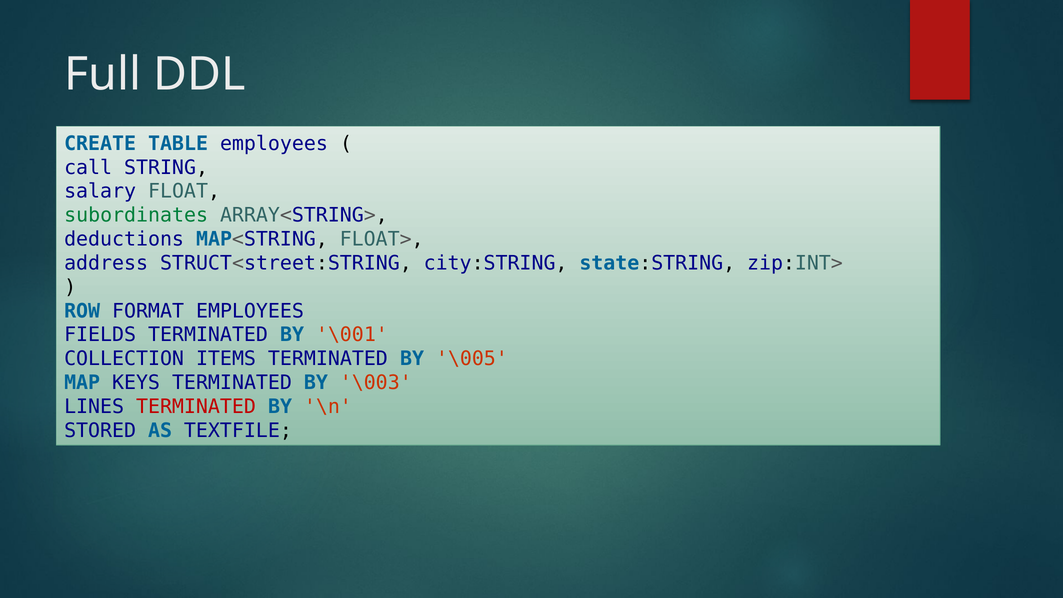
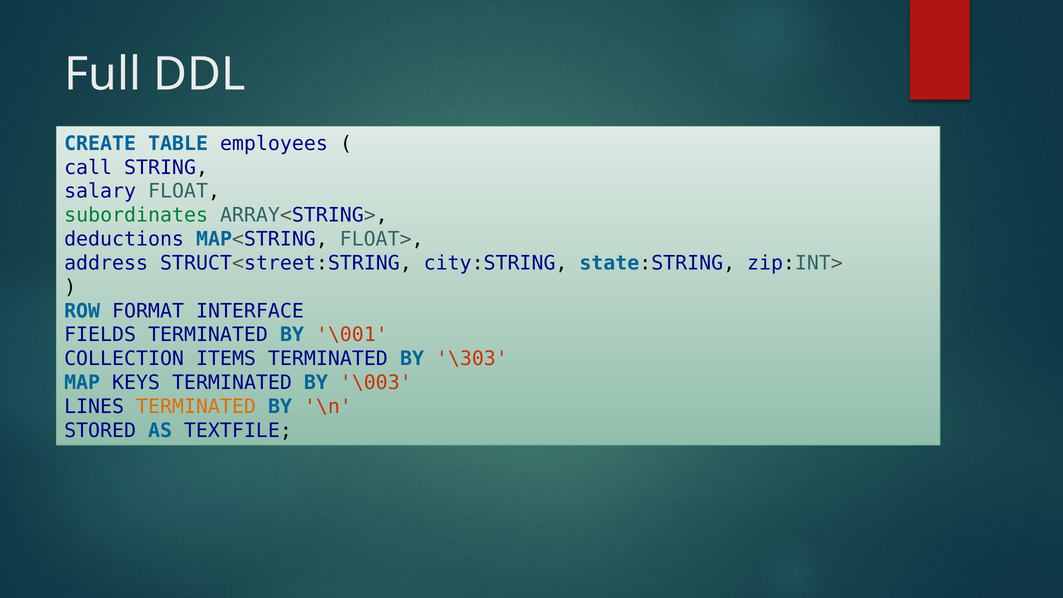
FORMAT EMPLOYEES: EMPLOYEES -> INTERFACE (250, 311)
\005: \005 -> \303 (472, 359)
TERMINATED colour: red -> orange (196, 407)
